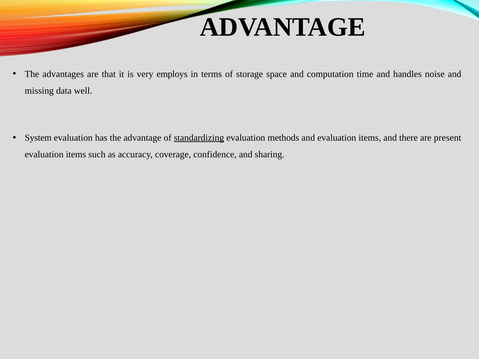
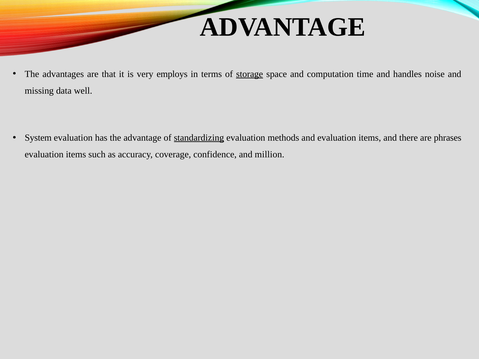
storage underline: none -> present (250, 74)
present: present -> phrases (448, 138)
sharing: sharing -> million (270, 155)
